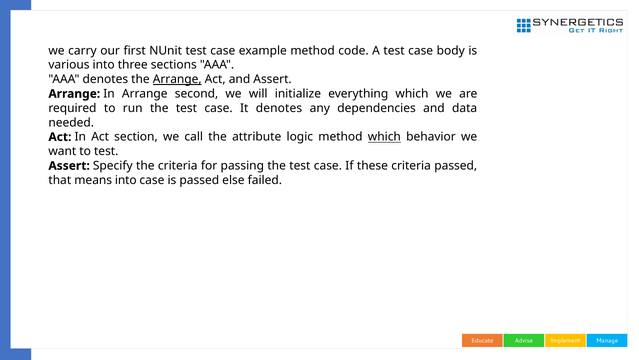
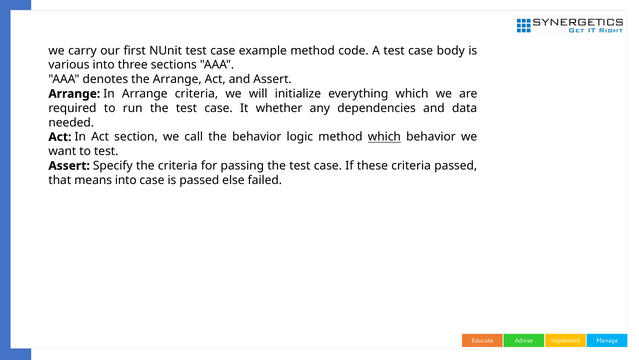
Arrange underline: present -> none (177, 79)
Arrange second: second -> criteria (196, 94)
It denotes: denotes -> whether (279, 108)
the attribute: attribute -> behavior (257, 137)
